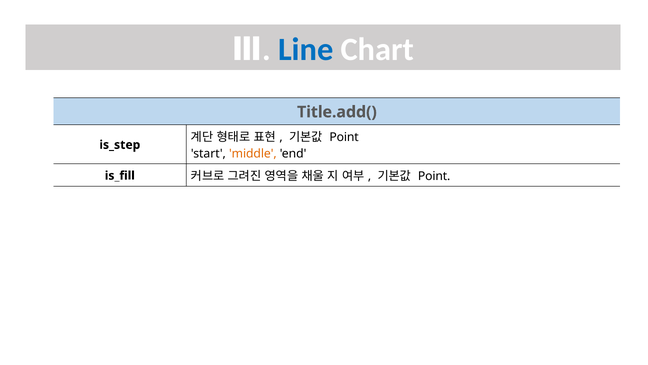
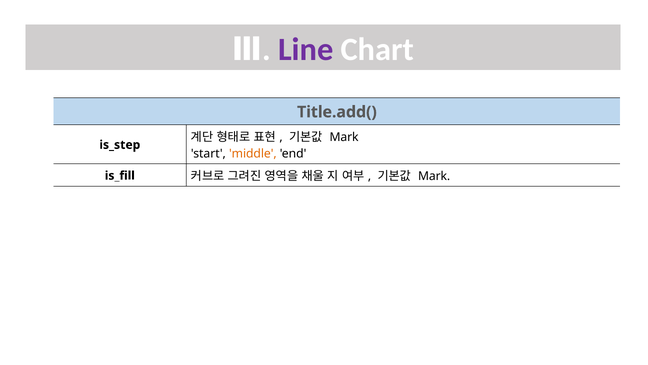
Line colour: blue -> purple (306, 49)
Point: Point -> Mark (344, 137)
Point: Point -> Mark (434, 176)
